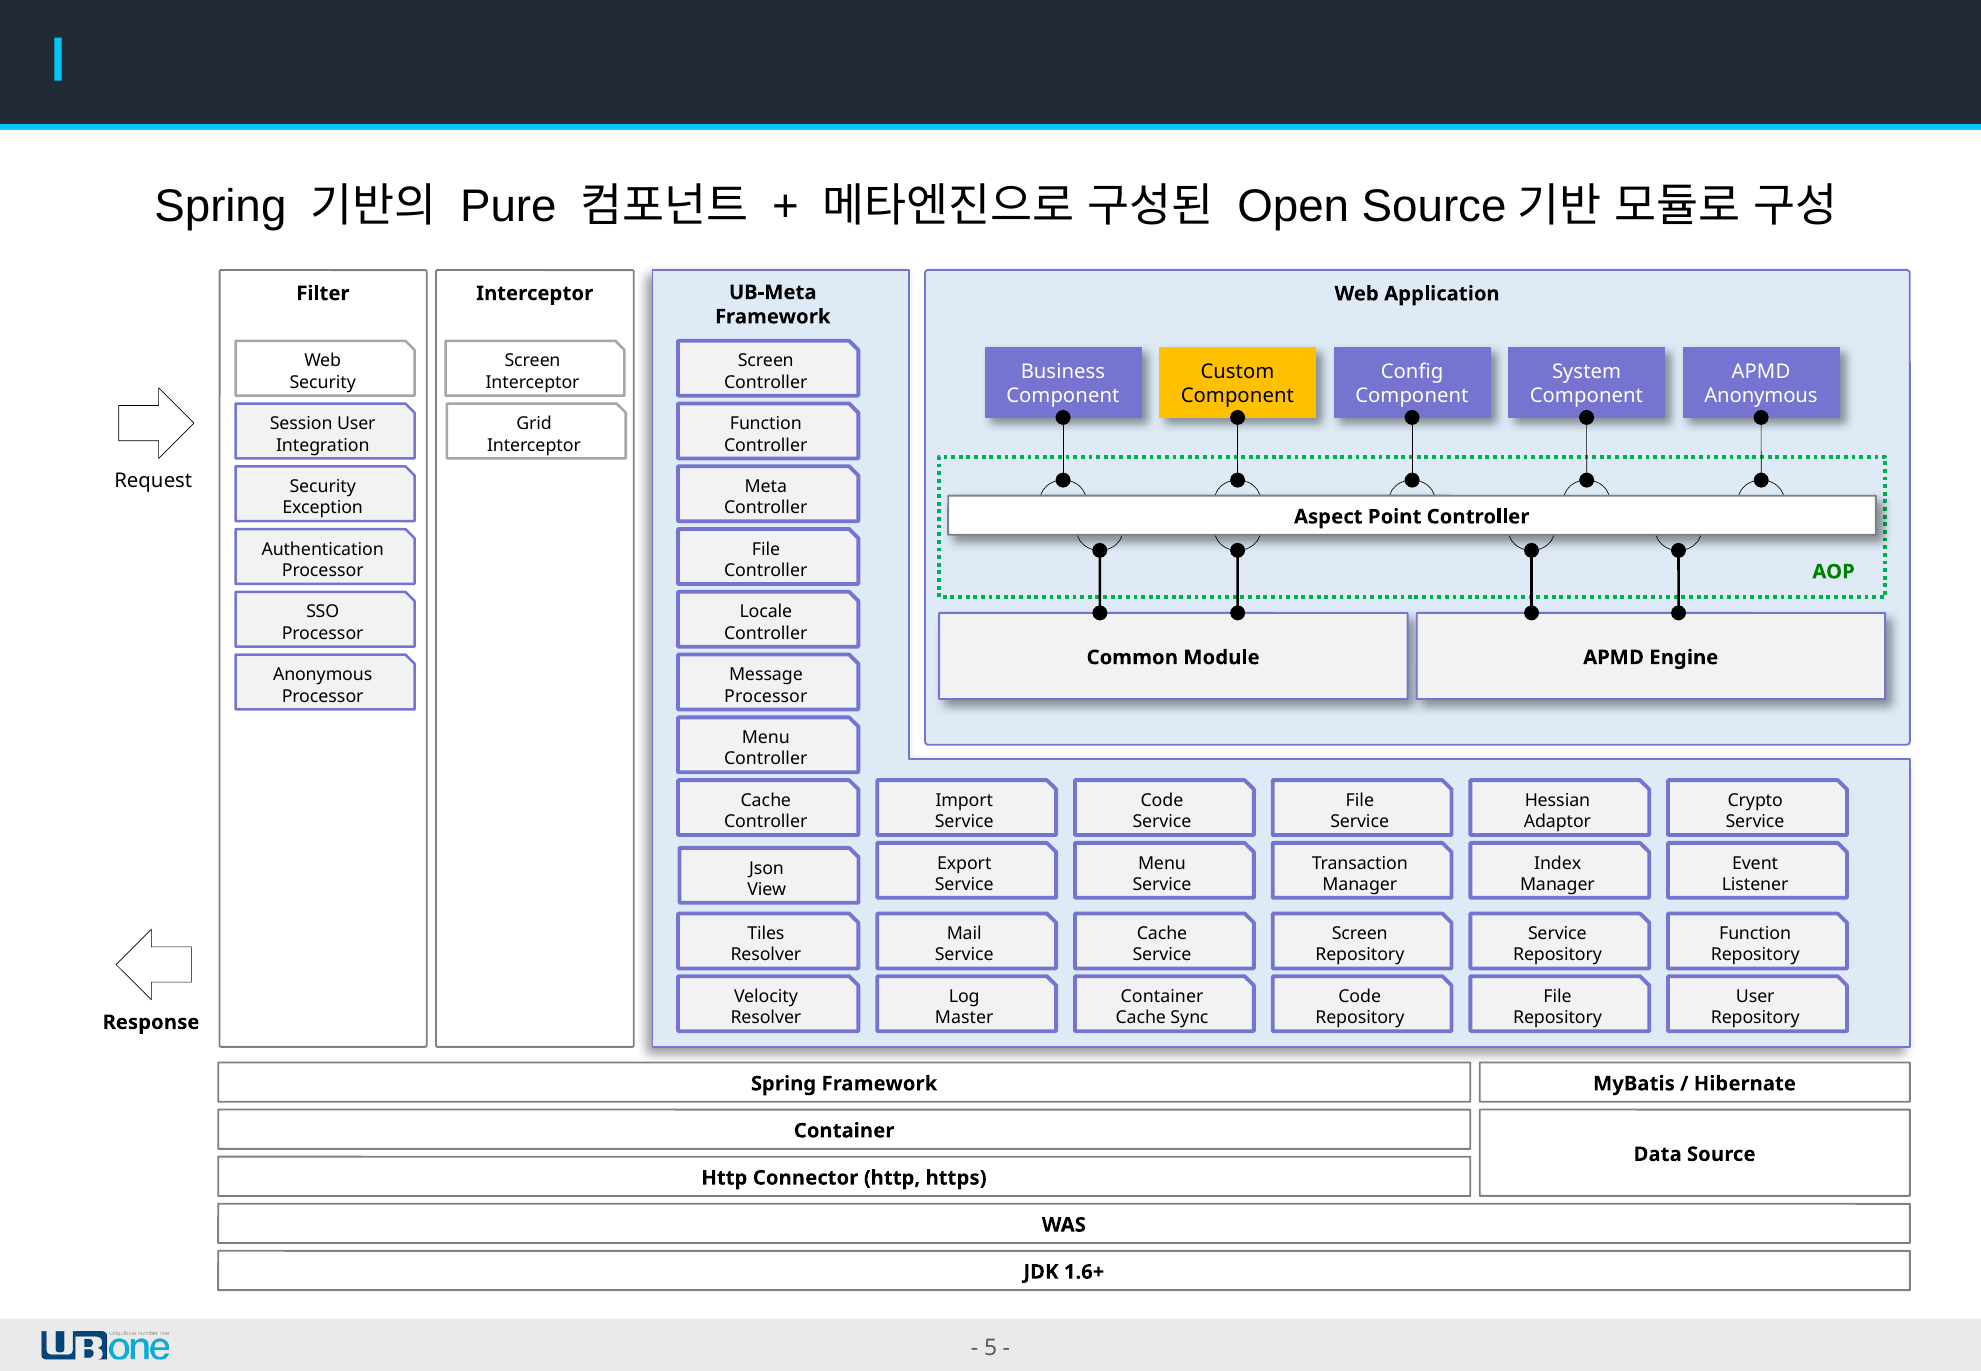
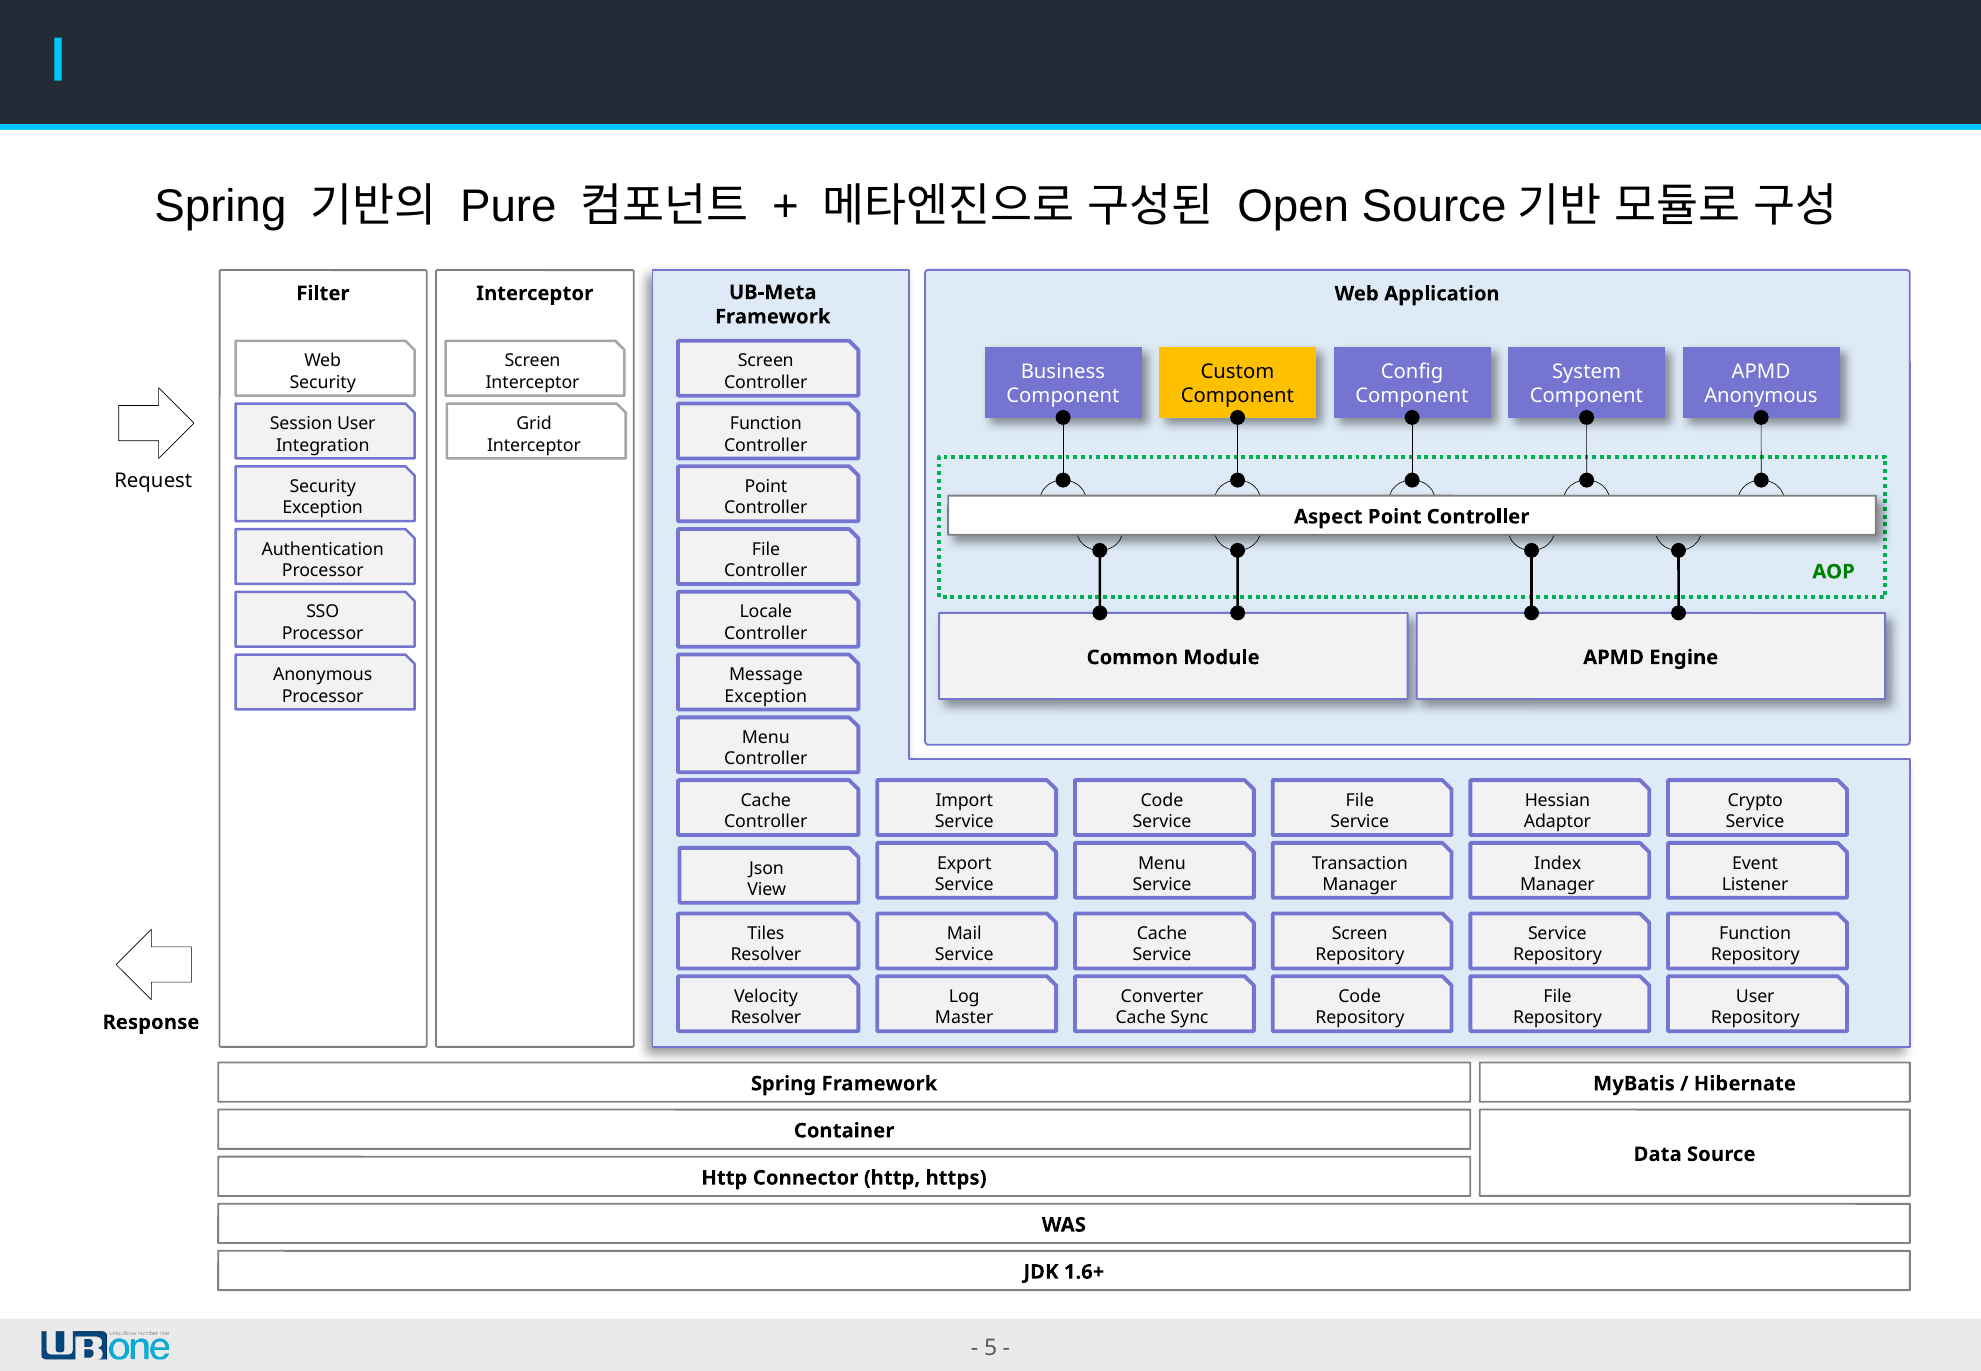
Meta: Meta -> Point (766, 487)
Processor: Processor -> Exception (766, 696)
Container: Container -> Converter (1162, 997)
